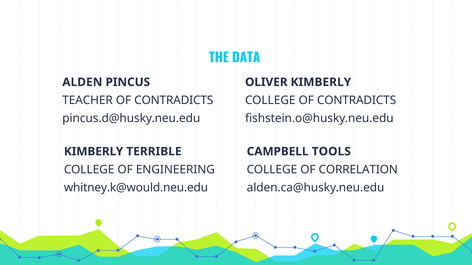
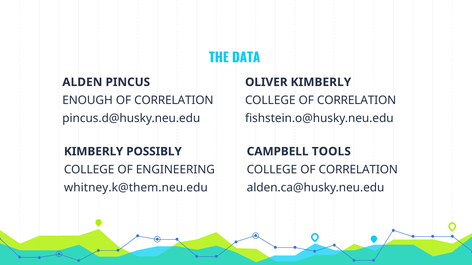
TEACHER: TEACHER -> ENOUGH (88, 100)
CONTRADICTS: CONTRADICTS -> CORRELATION (174, 100)
CONTRADICTS: CONTRADICTS -> CORRELATION (357, 100)
TERRIBLE: TERRIBLE -> POSSIBLY (154, 152)
whitney.k@would.neu.edu: whitney.k@would.neu.edu -> whitney.k@them.neu.edu (136, 188)
